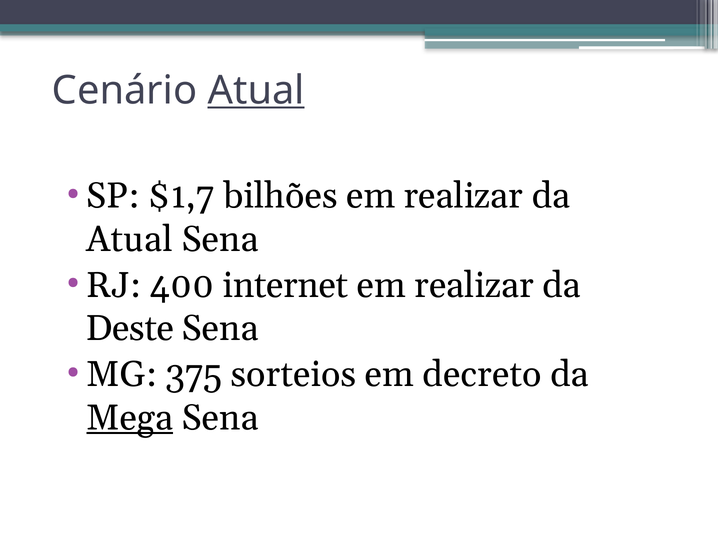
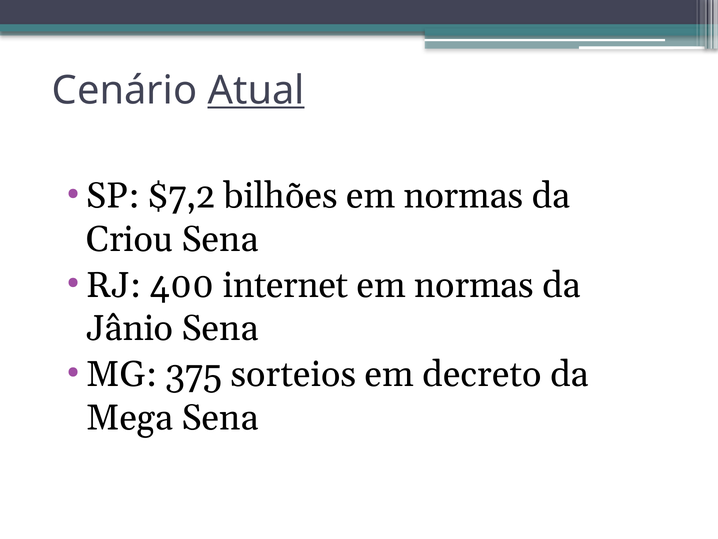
$1,7: $1,7 -> $7,2 (182, 196)
bilhões em realizar: realizar -> normas (463, 196)
Atual: Atual -> Criou (130, 239)
realizar: realizar -> normas (474, 285)
Deste: Deste -> Jânio (130, 328)
Mega underline: present -> none (130, 417)
